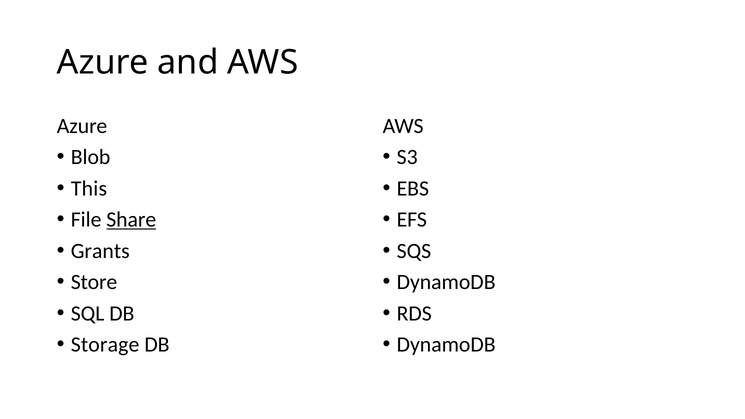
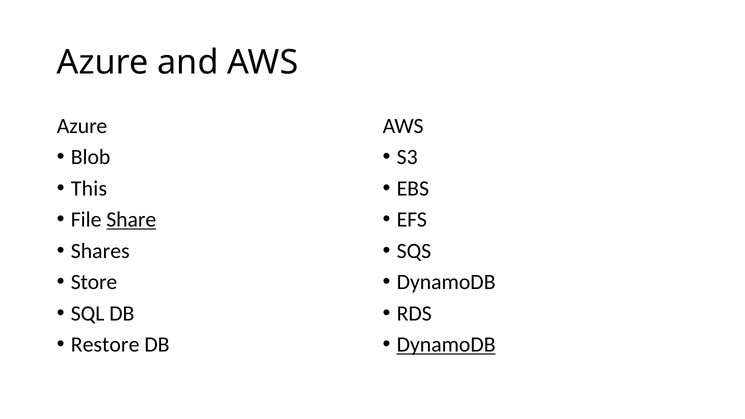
Grants: Grants -> Shares (100, 251)
Storage: Storage -> Restore (105, 345)
DynamoDB underline: none -> present (446, 345)
